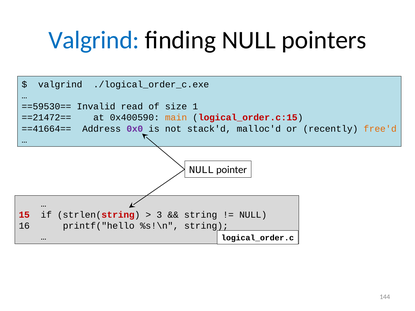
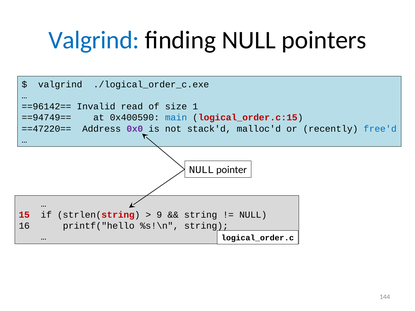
==59530==: ==59530== -> ==96142== (46, 107)
==21472==: ==21472== -> ==94749== (46, 118)
main colour: orange -> blue (176, 118)
==41664==: ==41664== -> ==47220== (46, 129)
free'd colour: orange -> blue (380, 129)
3: 3 -> 9 (159, 215)
